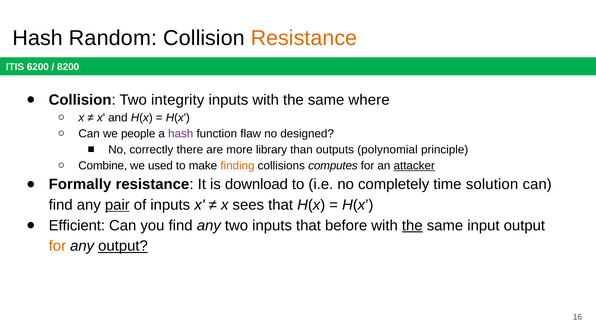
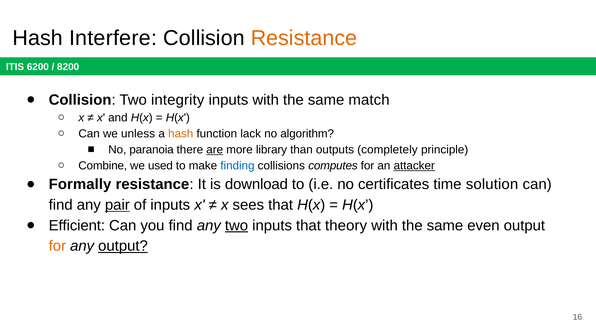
Random: Random -> Interfere (113, 38)
where: where -> match (369, 100)
people: people -> unless (138, 134)
hash colour: purple -> orange (181, 134)
flaw: flaw -> lack (251, 134)
designed: designed -> algorithm (307, 134)
correctly: correctly -> paranoia (152, 150)
are underline: none -> present (215, 150)
polynomial: polynomial -> completely (387, 150)
finding colour: orange -> blue (237, 166)
completely: completely -> certificates (394, 185)
two underline: none -> present (236, 226)
before: before -> theory (346, 226)
the underline: present -> none (412, 226)
input: input -> even (483, 226)
